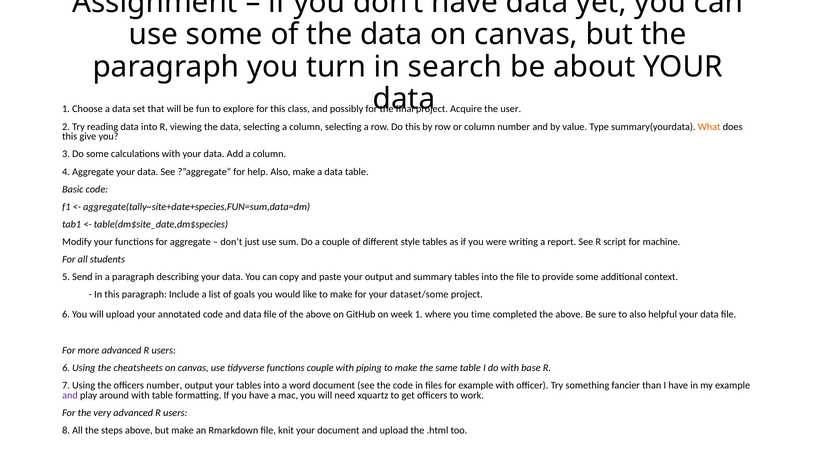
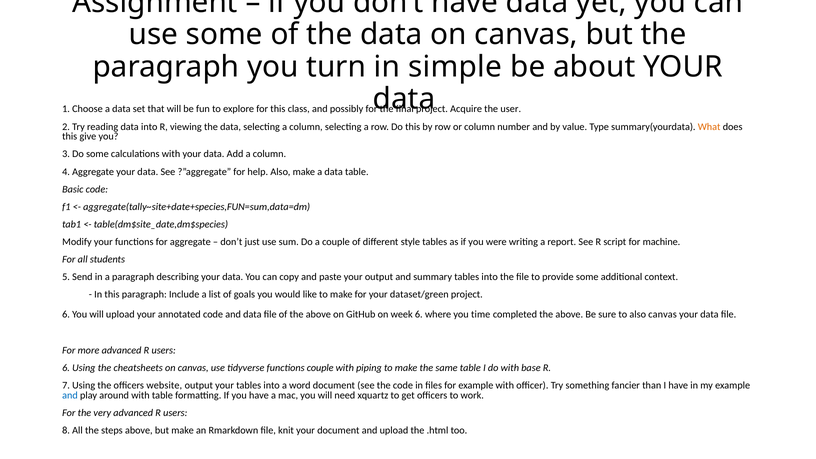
search: search -> simple (455, 67)
dataset/some: dataset/some -> dataset/green (419, 294)
week 1: 1 -> 6 (419, 314)
also helpful: helpful -> canvas (663, 314)
officers number: number -> website (164, 386)
and colour: purple -> blue (70, 395)
